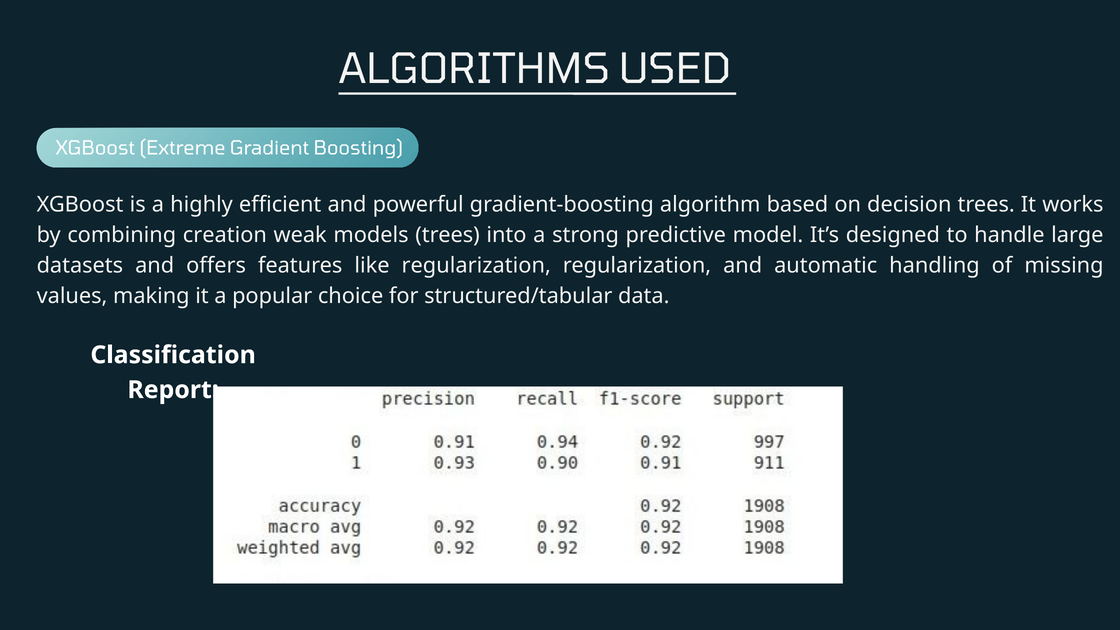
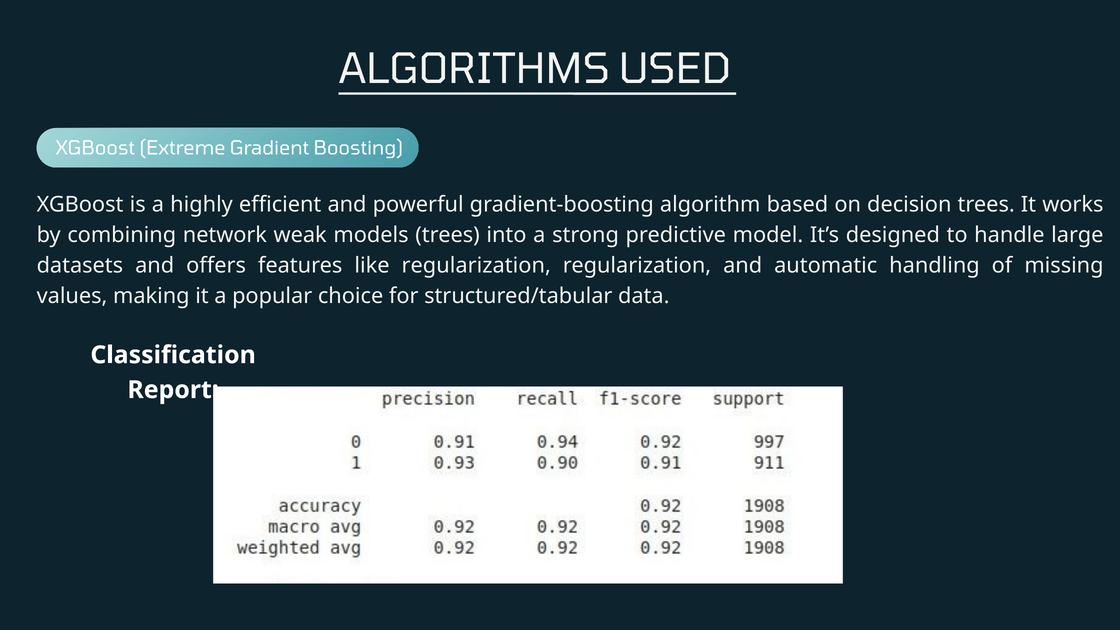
creation: creation -> network (225, 235)
